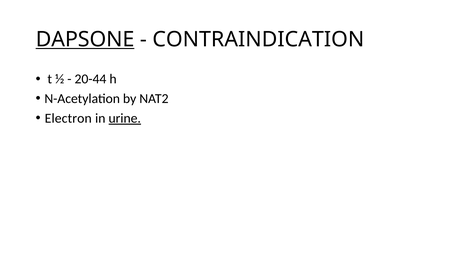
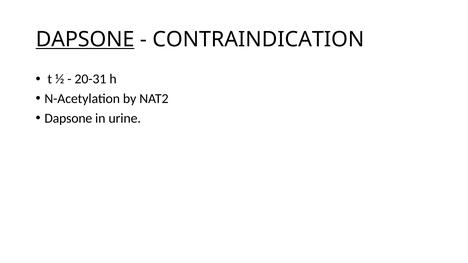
20-44: 20-44 -> 20-31 (90, 79)
Electron: Electron -> Dapsone (68, 118)
urine underline: present -> none (125, 118)
